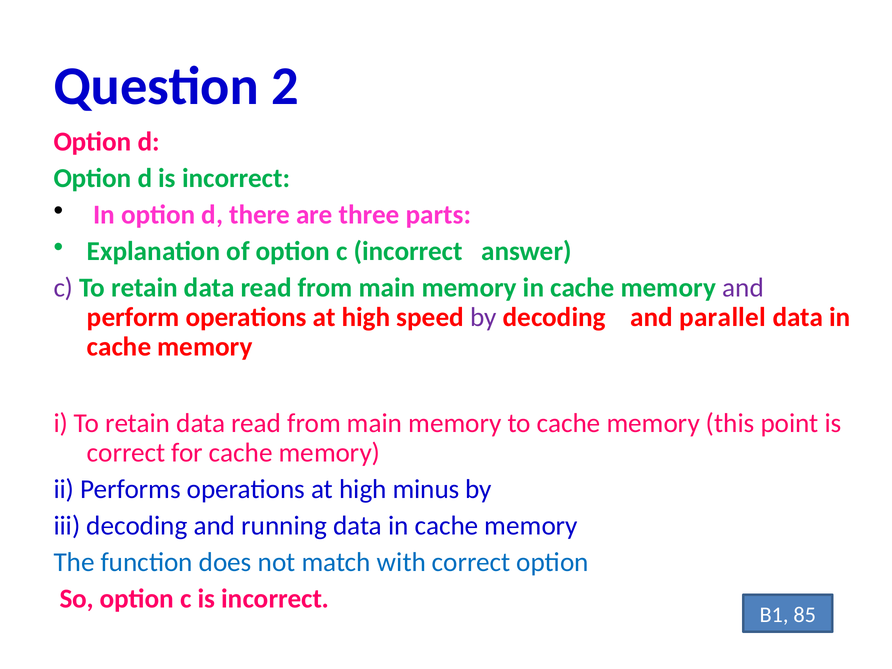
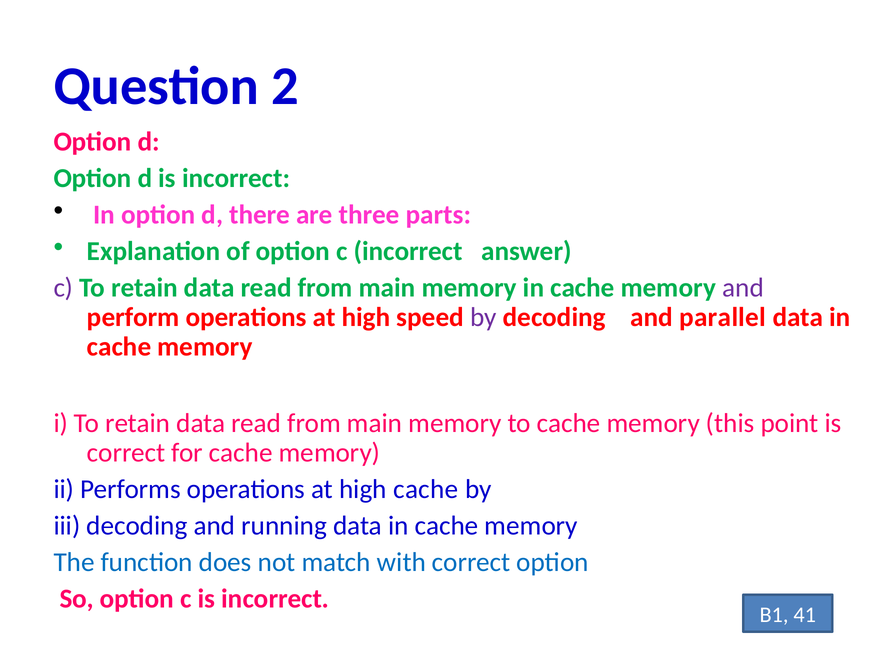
high minus: minus -> cache (426, 489)
85: 85 -> 41 (805, 615)
